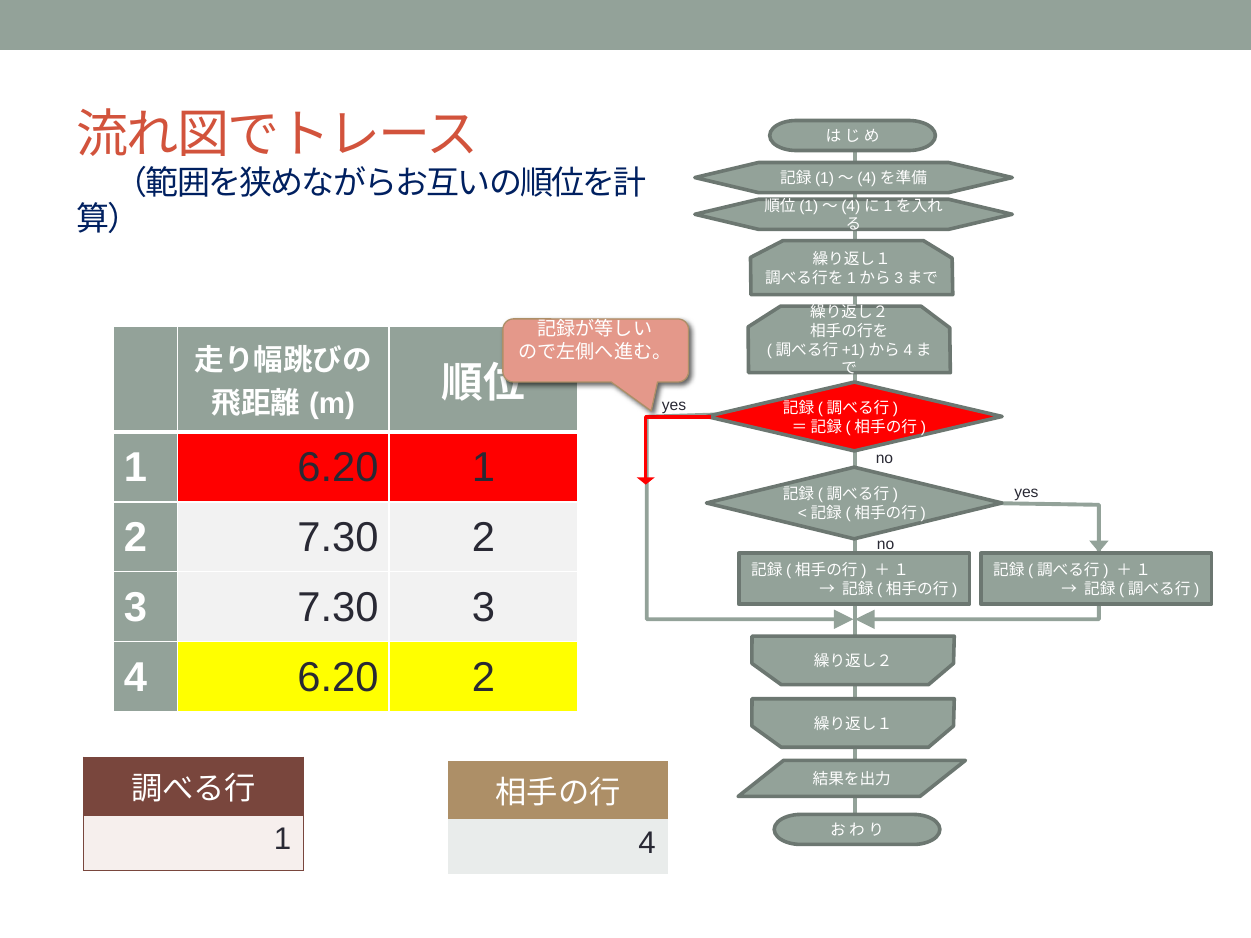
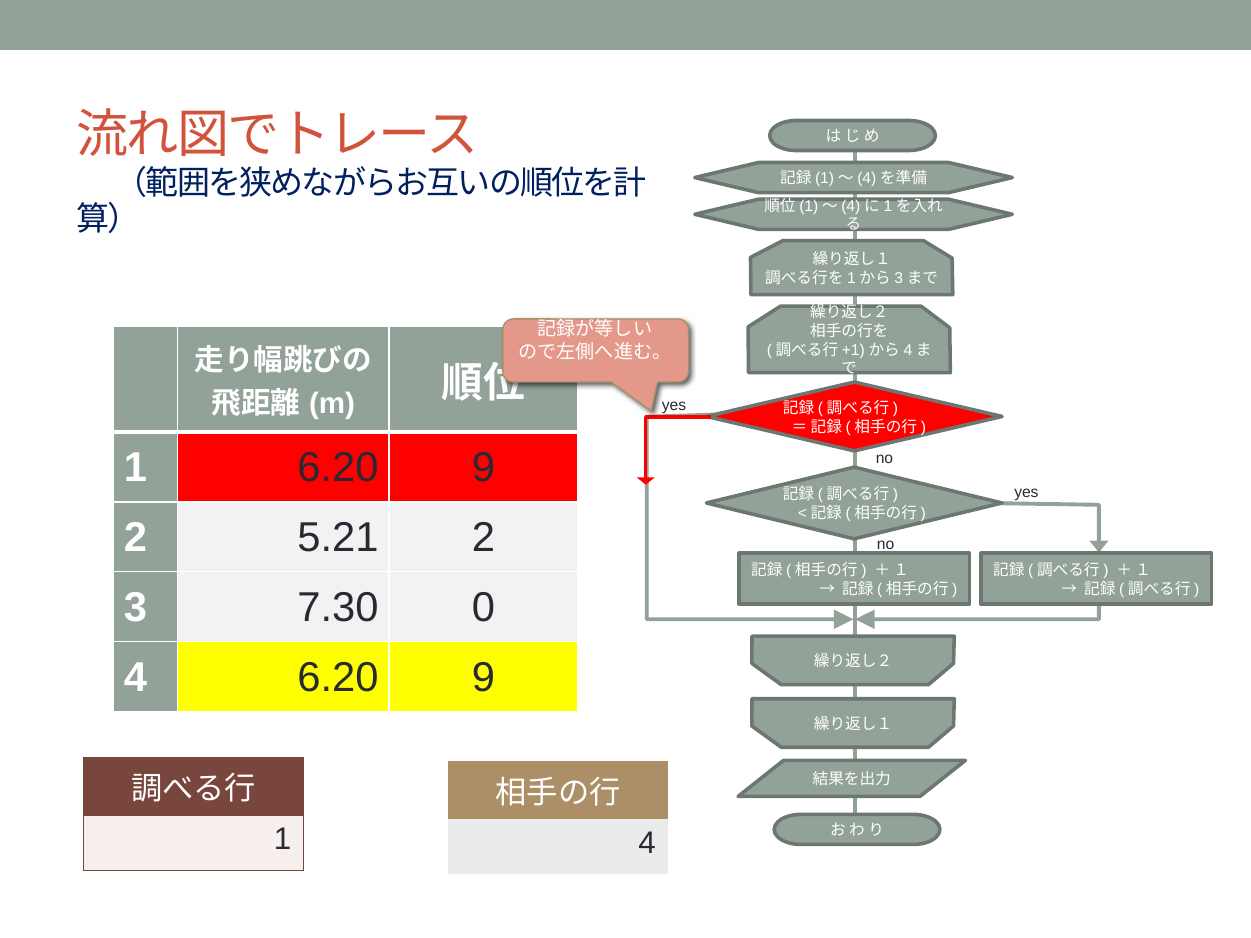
1 6.20 1: 1 -> 9 (484, 468)
2 7.30: 7.30 -> 5.21 (338, 538)
7.30 3: 3 -> 0 (484, 608)
4 6.20 2: 2 -> 9 (484, 678)
